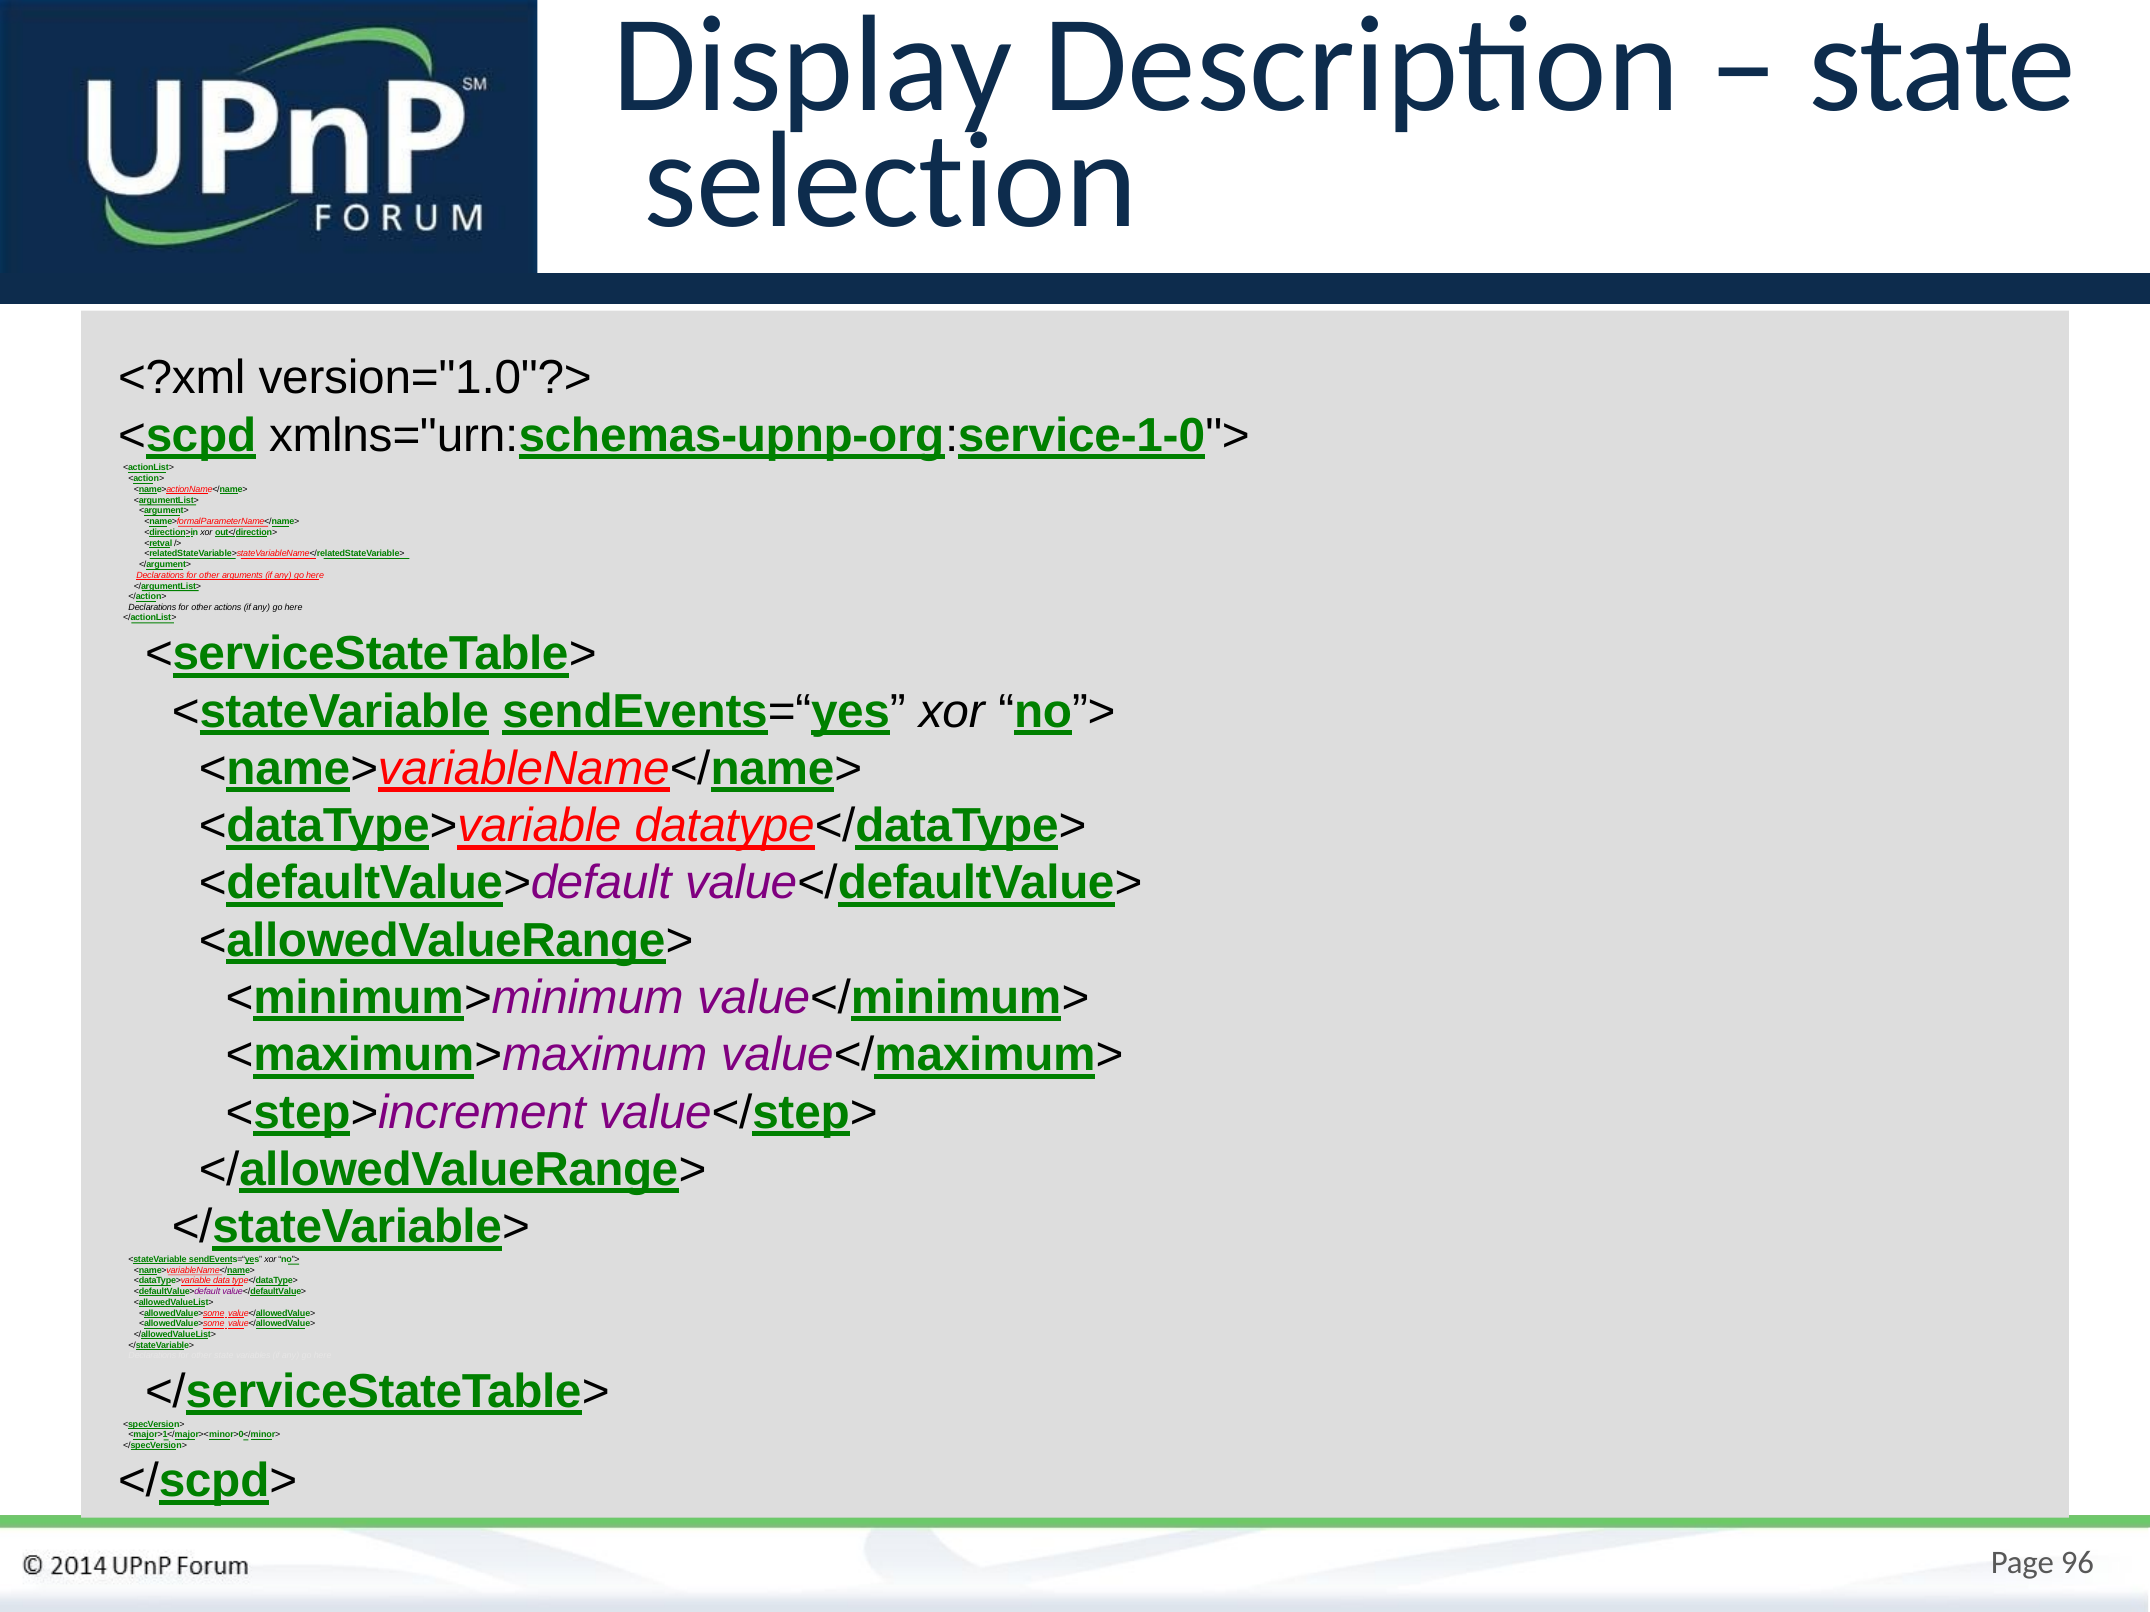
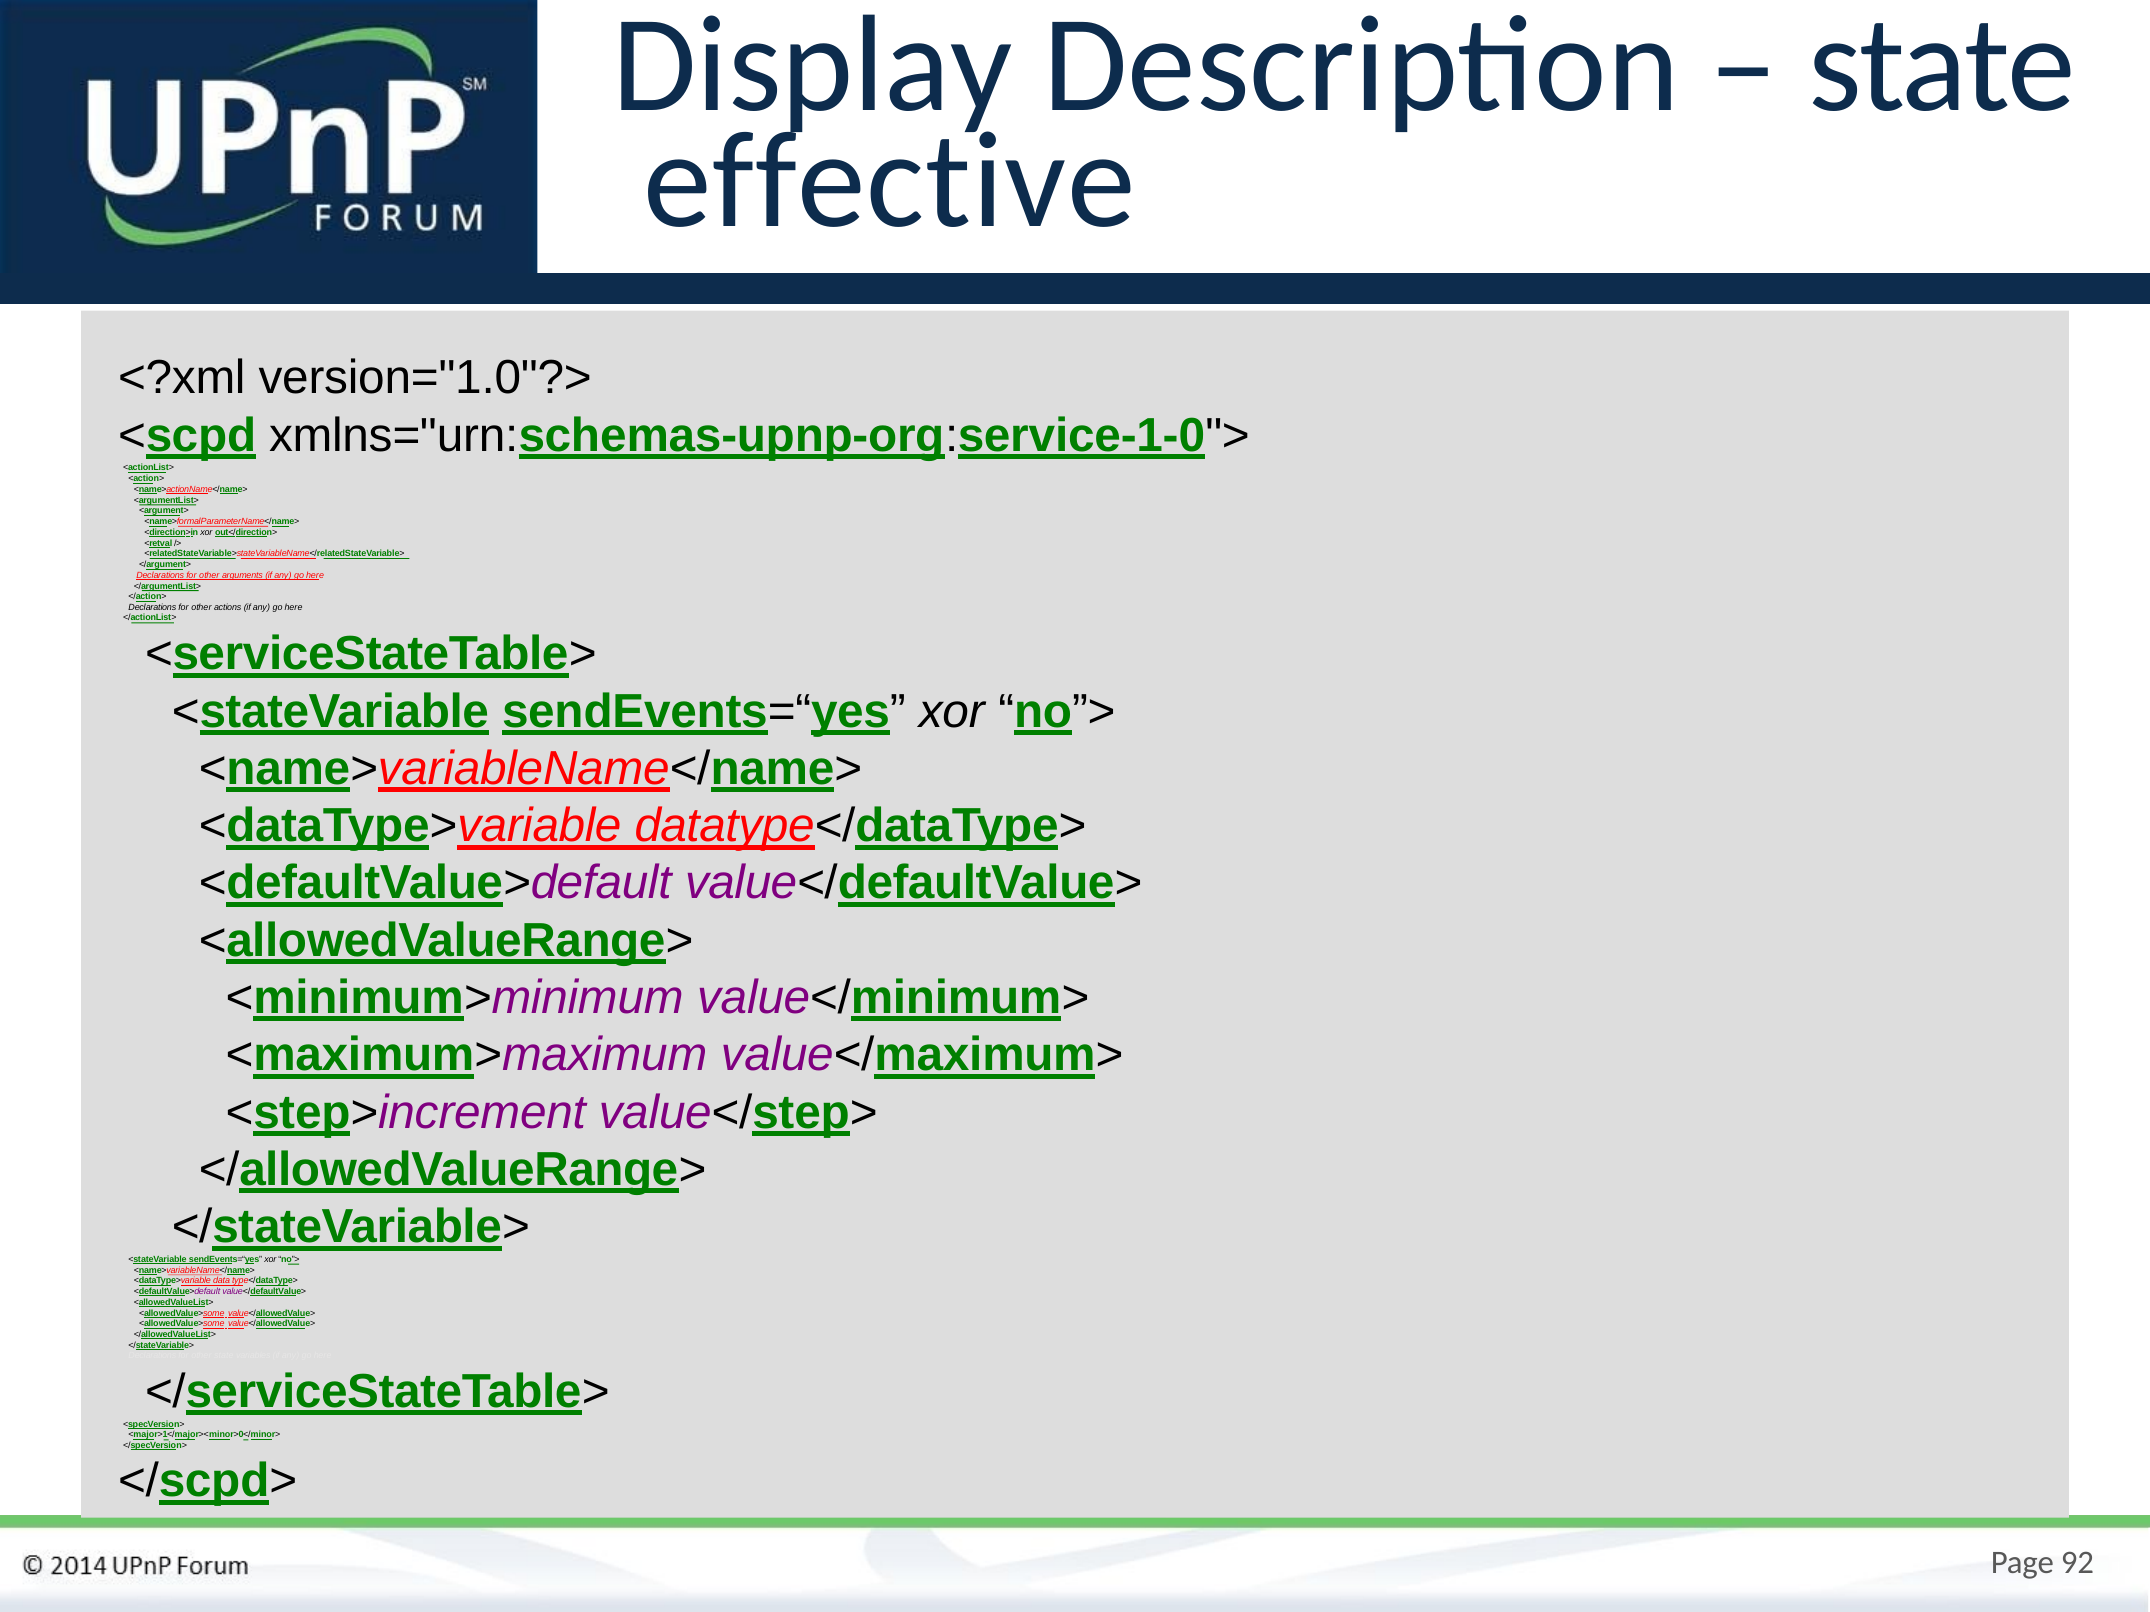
selection: selection -> effective (889, 181)
96: 96 -> 92 (2077, 1564)
